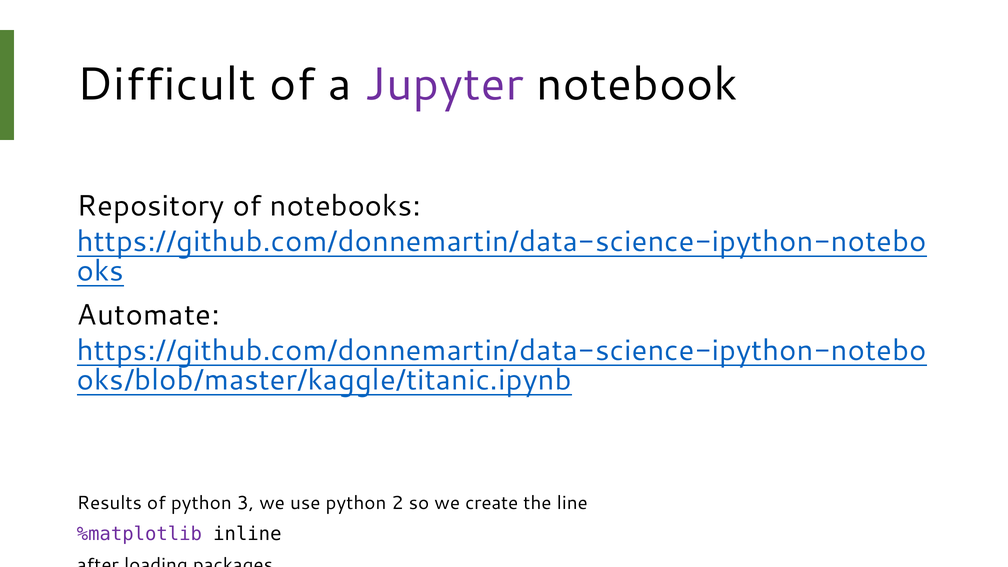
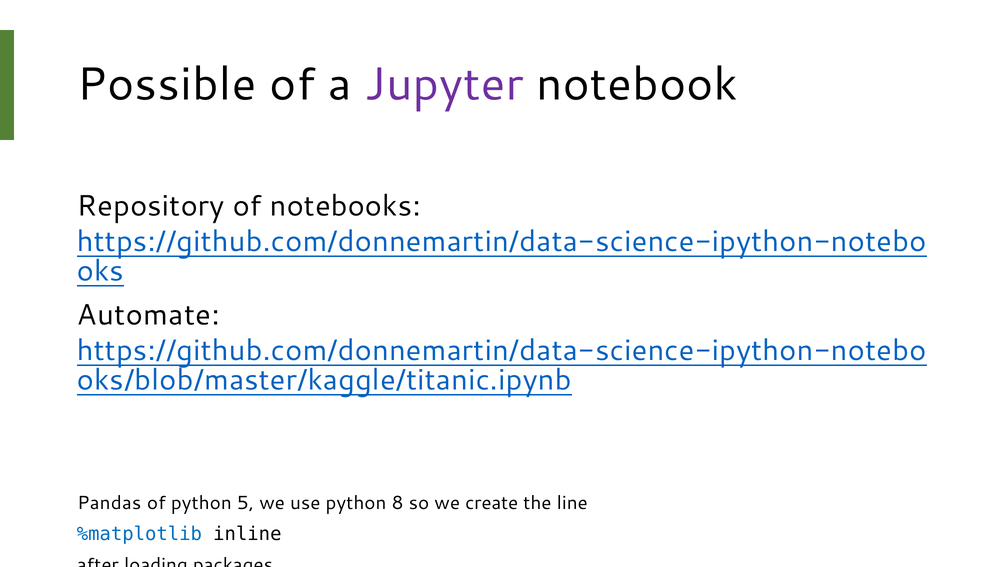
Difficult: Difficult -> Possible (167, 85)
Results: Results -> Pandas (109, 503)
3: 3 -> 5 (245, 503)
2: 2 -> 8 (398, 503)
%matplotlib colour: purple -> blue (139, 534)
